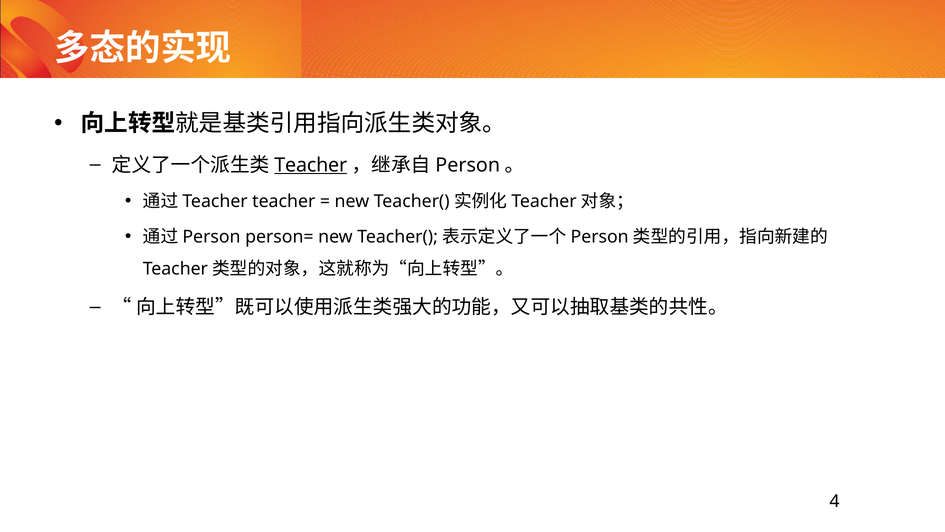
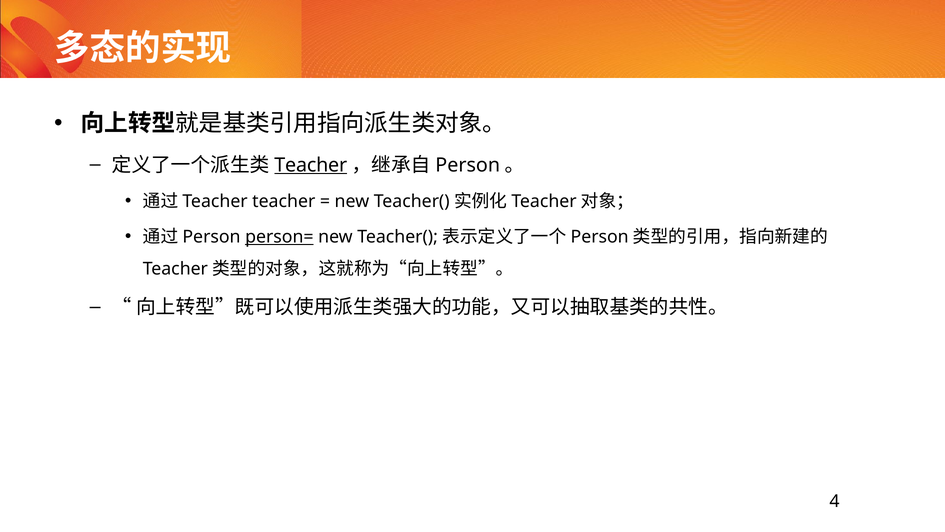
person= underline: none -> present (279, 237)
